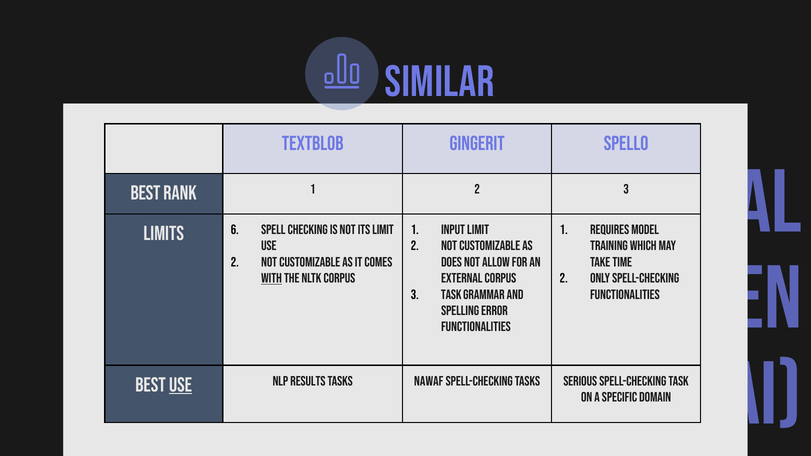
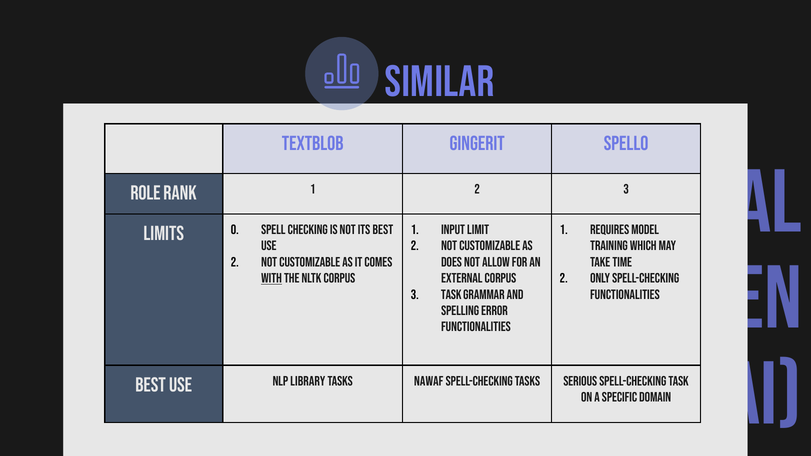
BEST: BEST -> ROLE (146, 193)
6: 6 -> 0 (235, 230)
ITS LIMIT: LIMIT -> BEST (383, 230)
USE underline: present -> none (181, 385)
results: results -> library (308, 381)
